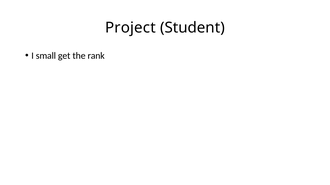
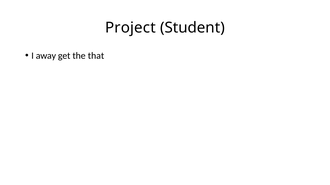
small: small -> away (46, 56)
rank: rank -> that (96, 56)
